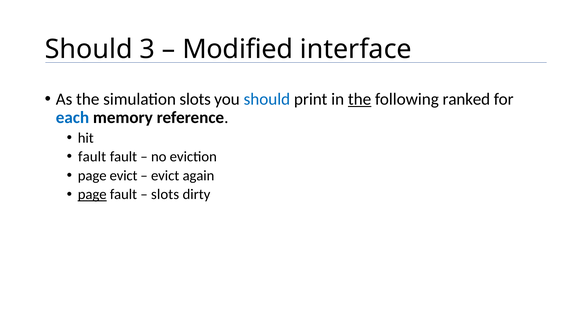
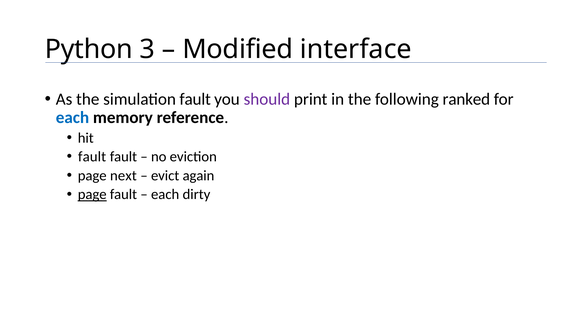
Should: Should -> Python (89, 49)
simulation slots: slots -> fault (195, 99)
should colour: blue -> purple (267, 99)
the underline: present -> none (360, 99)
page evict: evict -> next (123, 176)
slots: slots -> each (165, 195)
